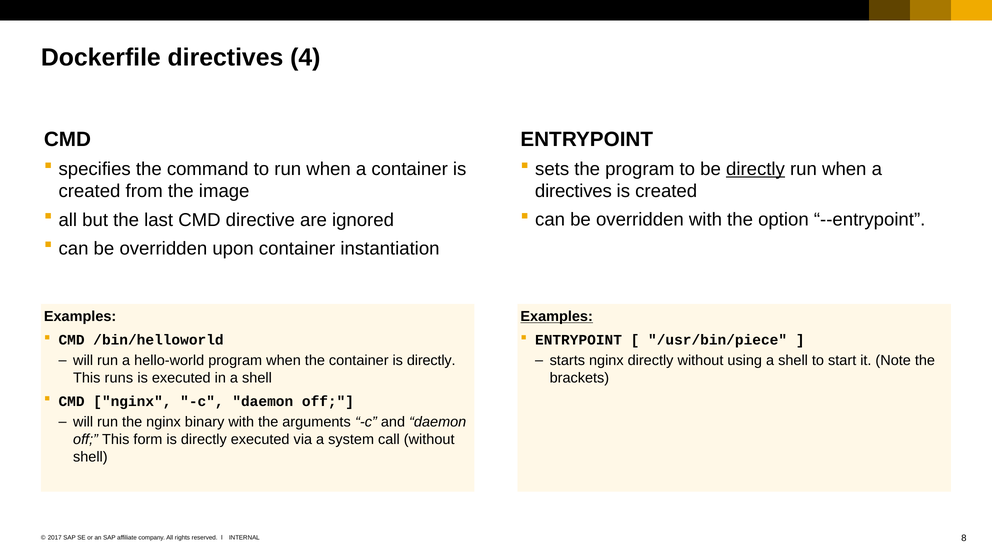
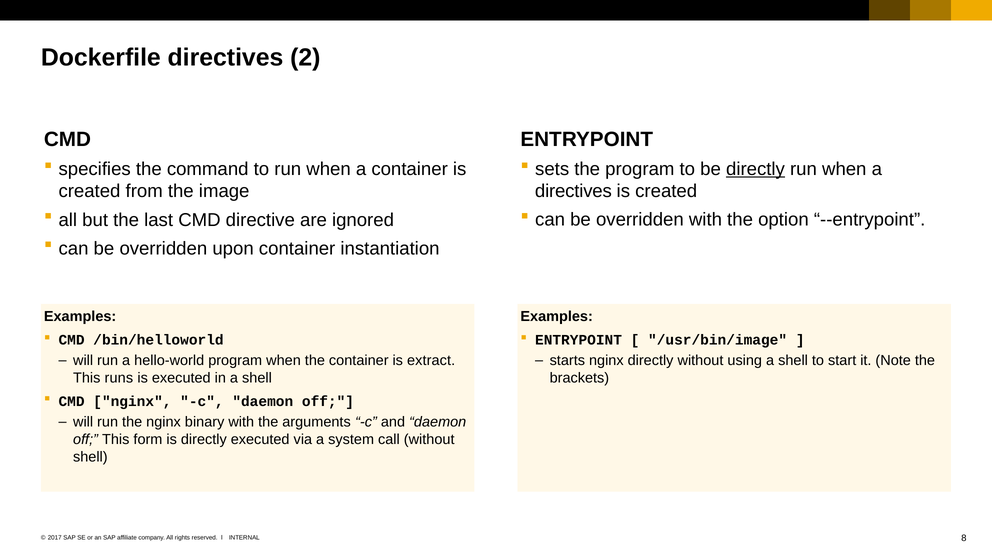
4: 4 -> 2 (305, 58)
Examples underline: present -> none (557, 316)
/usr/bin/piece: /usr/bin/piece -> /usr/bin/image (718, 340)
container is directly: directly -> extract (431, 360)
